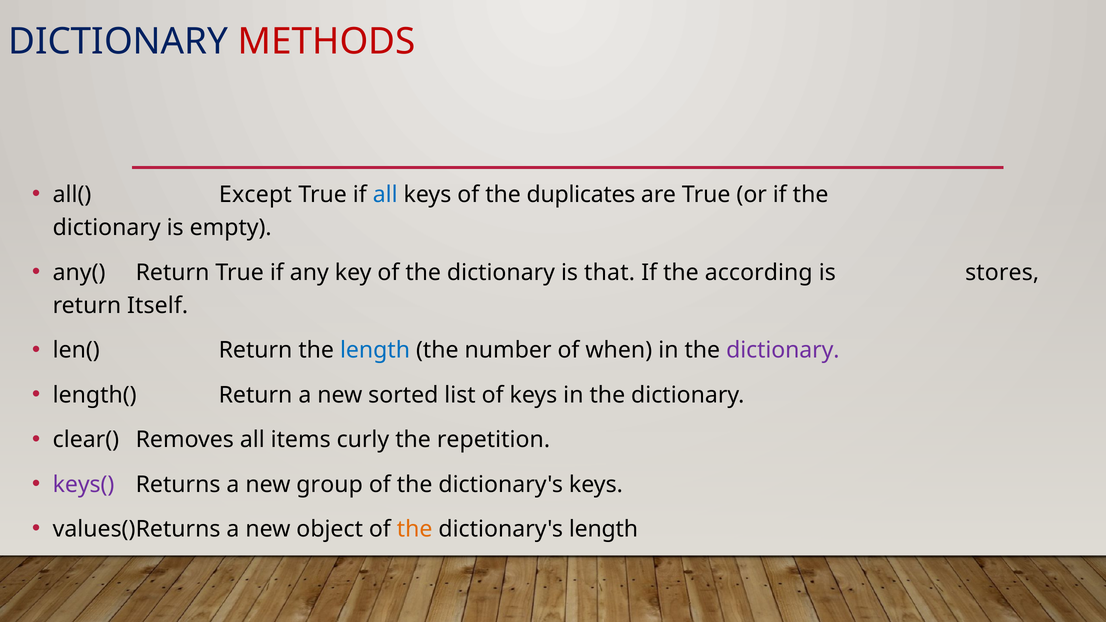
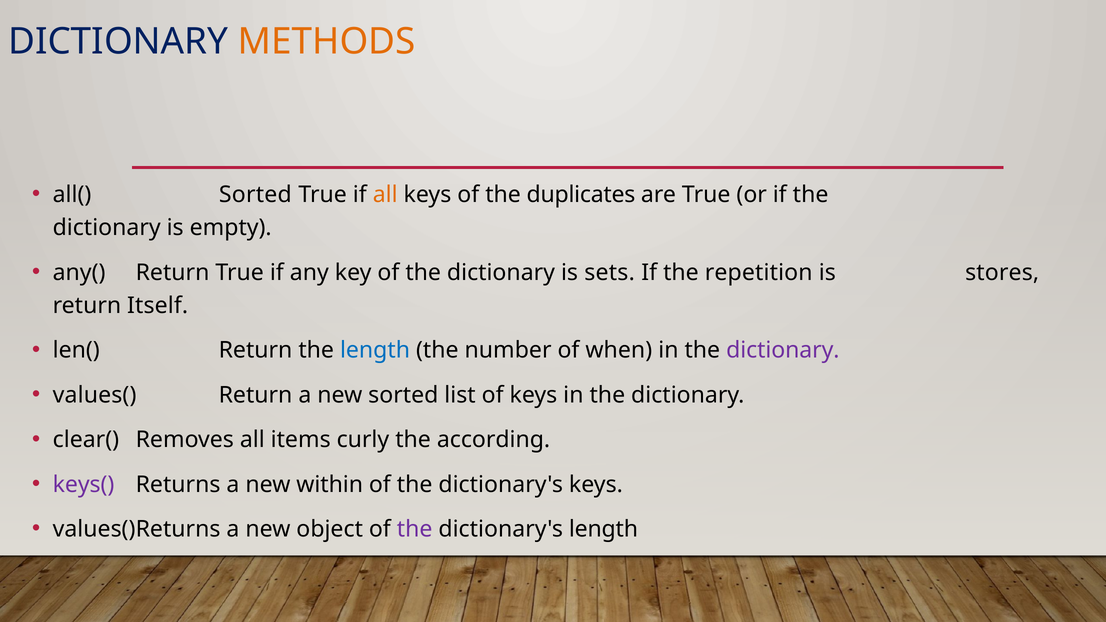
METHODS colour: red -> orange (327, 42)
all( Except: Except -> Sorted (255, 195)
all colour: blue -> orange (385, 195)
that: that -> sets (610, 273)
according: according -> repetition (759, 273)
length(: length( -> values( (95, 395)
repetition: repetition -> according (494, 440)
group: group -> within (330, 485)
the colour: orange -> purple (415, 529)
